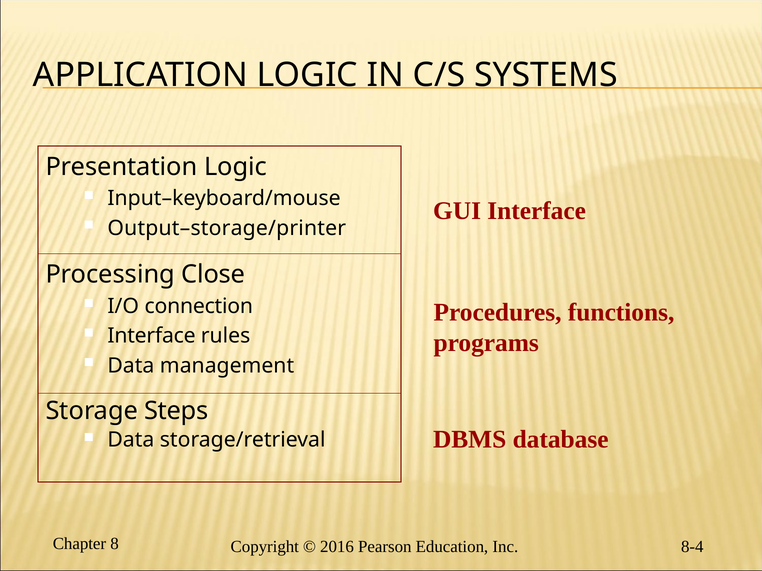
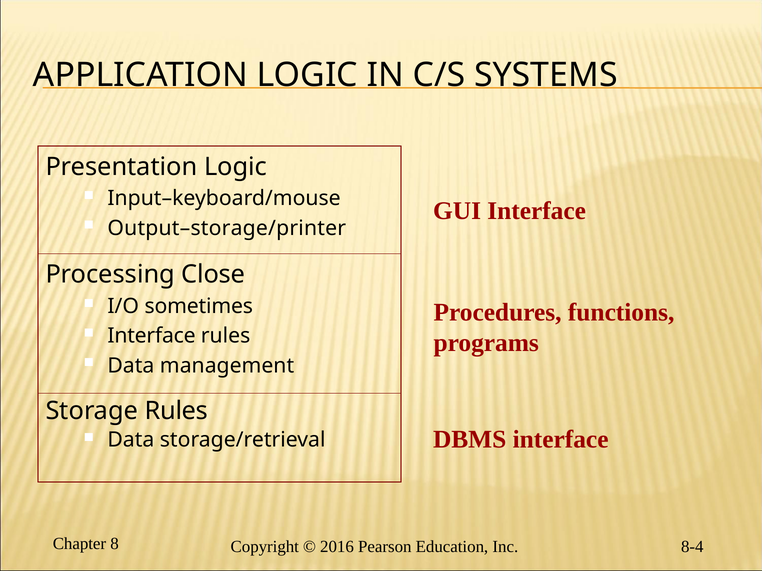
connection: connection -> sometimes (199, 307)
Storage Steps: Steps -> Rules (176, 411)
DBMS database: database -> interface (561, 440)
